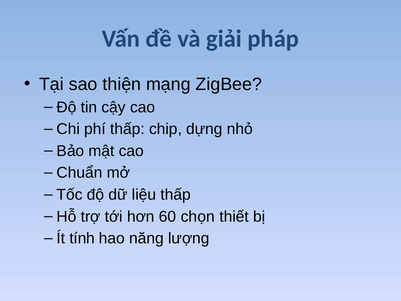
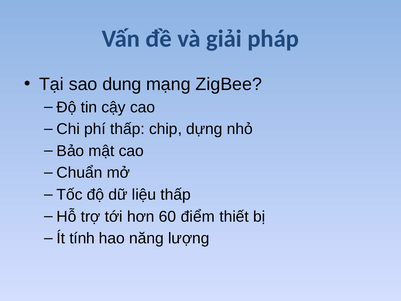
thiện: thiện -> dung (122, 84)
chọn: chọn -> điểm (198, 216)
